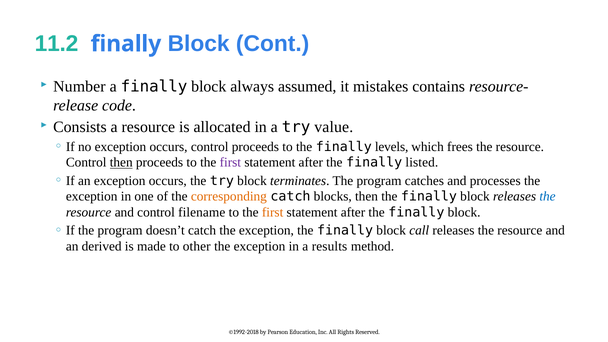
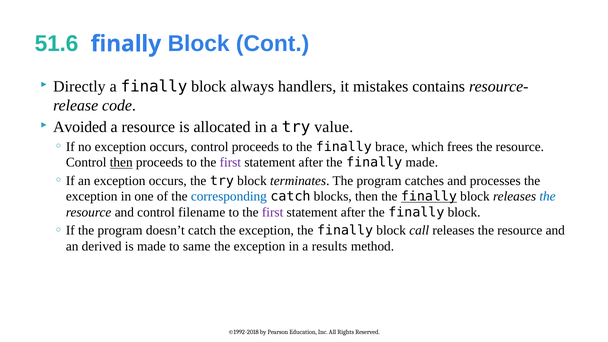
11.2: 11.2 -> 51.6 (57, 44)
Number: Number -> Directly (79, 87)
assumed: assumed -> handlers (307, 87)
Consists: Consists -> Avoided (80, 127)
levels: levels -> brace (392, 147)
finally listed: listed -> made (422, 163)
corresponding colour: orange -> blue (229, 197)
finally underline: none -> present (429, 197)
first colour: orange -> purple (273, 213)
other: other -> same (197, 247)
